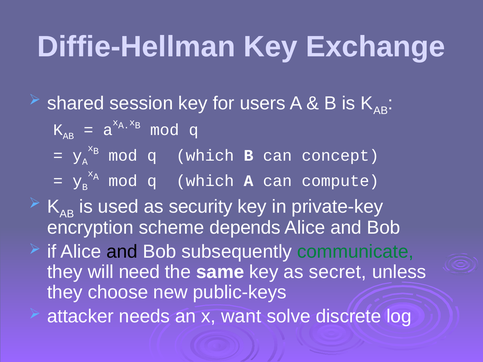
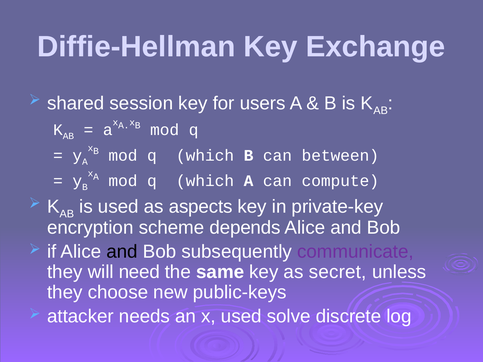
concept: concept -> between (340, 155)
security: security -> aspects (201, 207)
communicate colour: green -> purple (355, 252)
x want: want -> used (241, 316)
